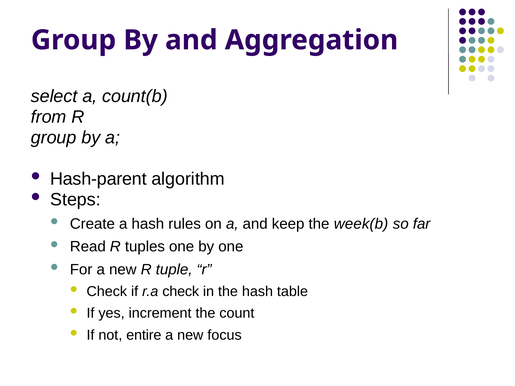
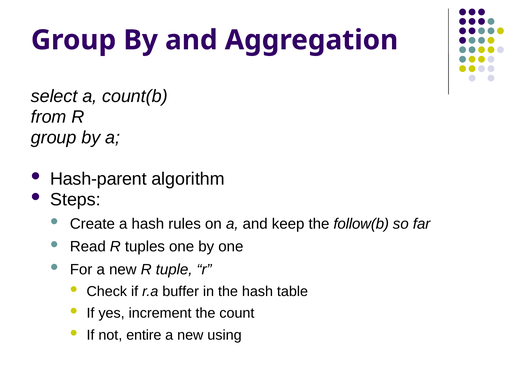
week(b: week(b -> follow(b (361, 224)
r.a check: check -> buffer (181, 292)
focus: focus -> using (225, 335)
